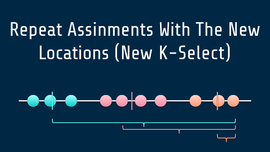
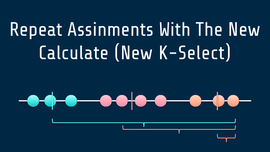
Locations: Locations -> Calculate (74, 53)
